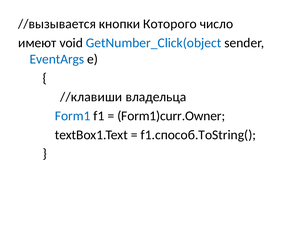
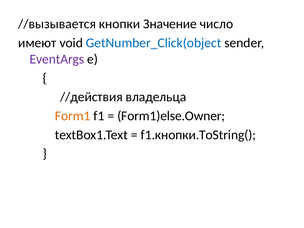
Которого: Которого -> Значение (170, 24)
EventArgs colour: blue -> purple (57, 59)
//клавиши: //клавиши -> //действия (91, 97)
Form1 colour: blue -> orange (73, 116)
Form1)curr.Owner: Form1)curr.Owner -> Form1)else.Owner (171, 116)
f1.способ.ToString(: f1.способ.ToString( -> f1.кнопки.ToString( (198, 135)
